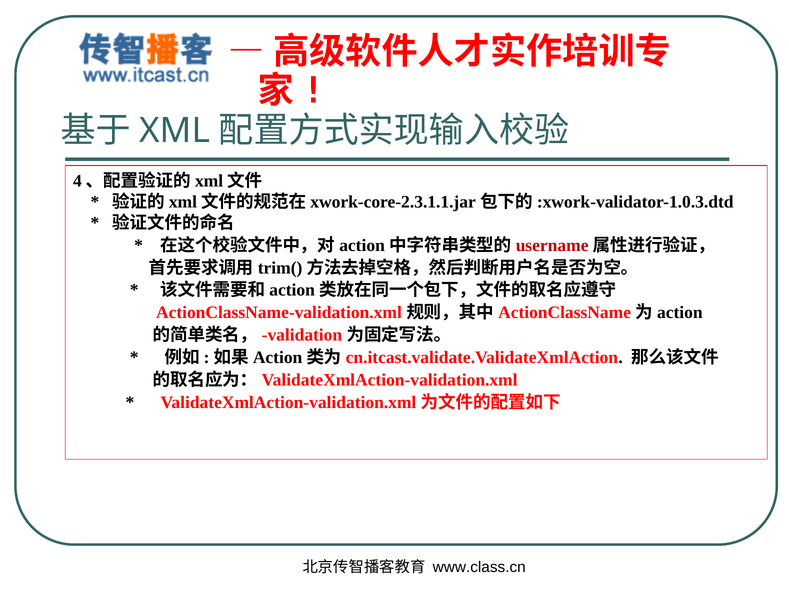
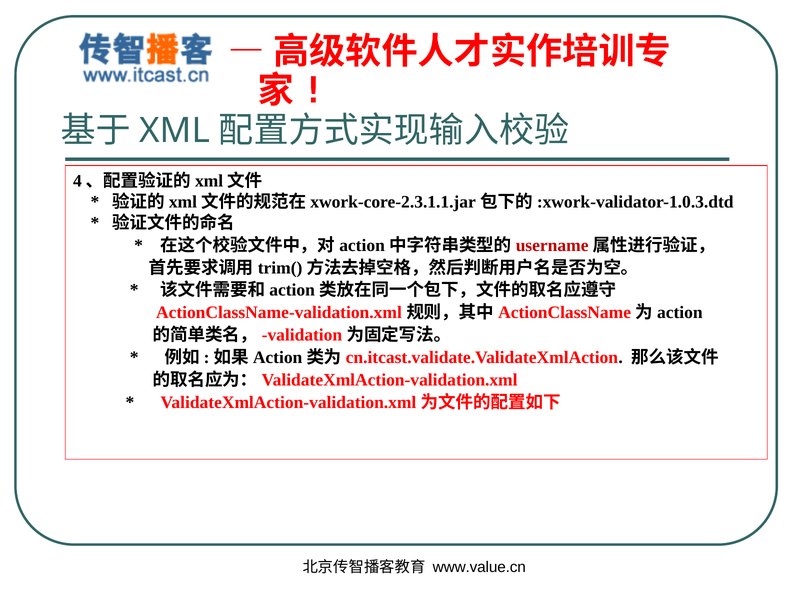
www.class.cn: www.class.cn -> www.value.cn (479, 567)
